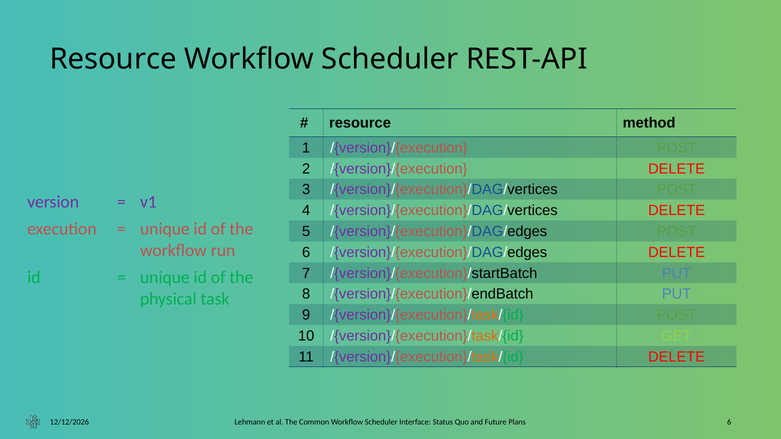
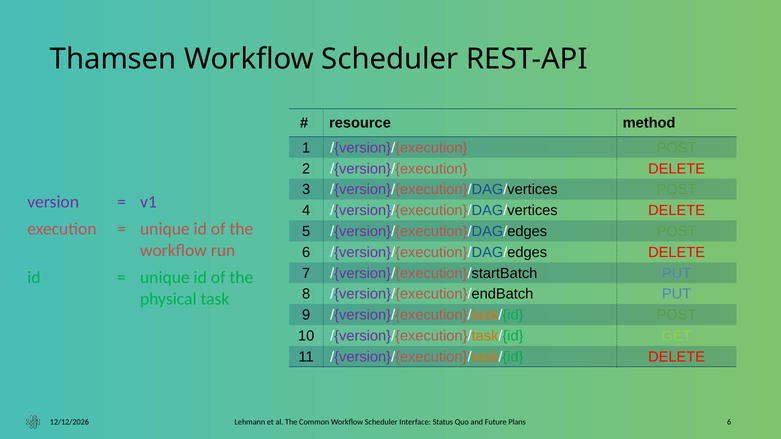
Resource: Resource -> Thamsen (113, 59)
